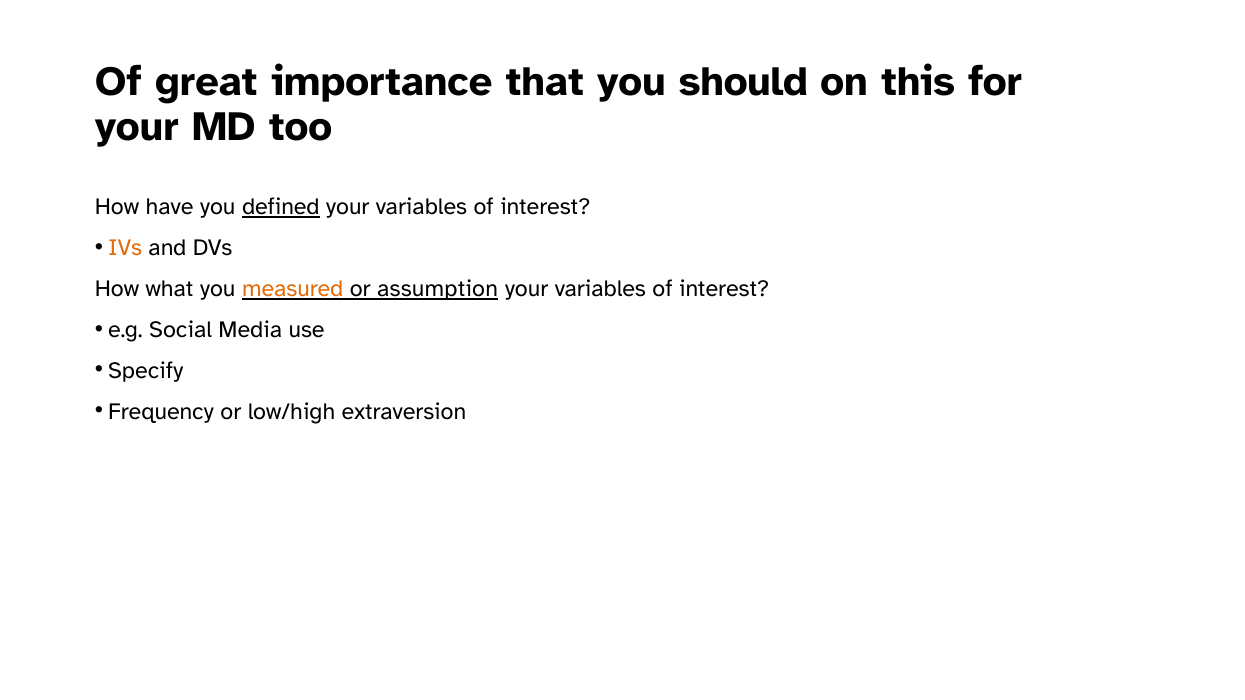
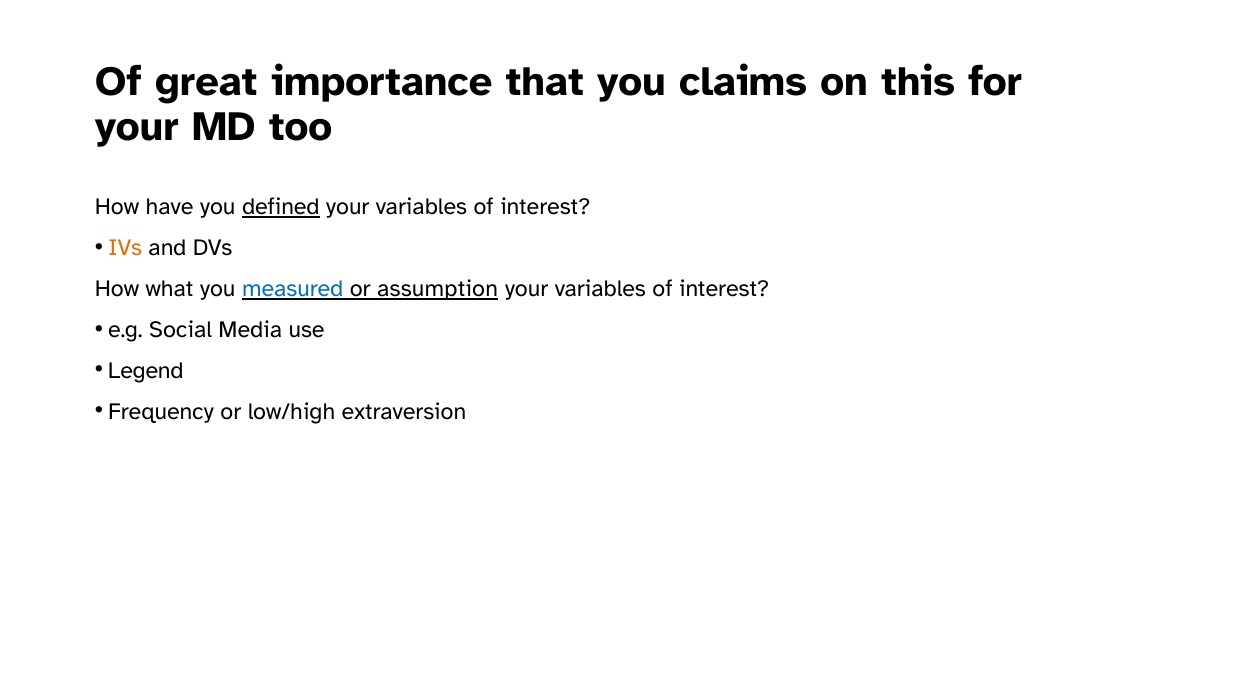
should: should -> claims (743, 82)
measured colour: orange -> blue (293, 289)
Specify: Specify -> Legend (146, 371)
